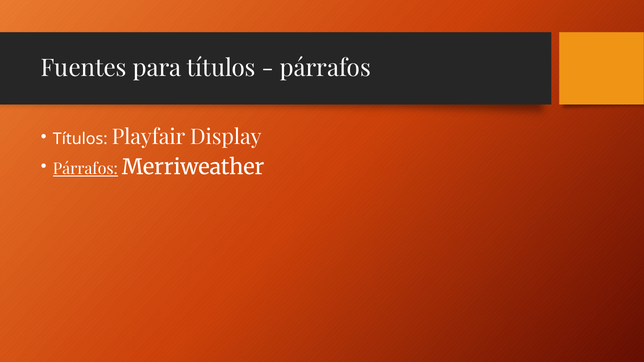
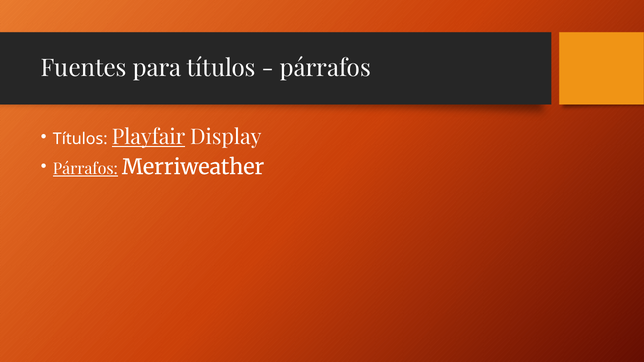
Playfair underline: none -> present (149, 137)
